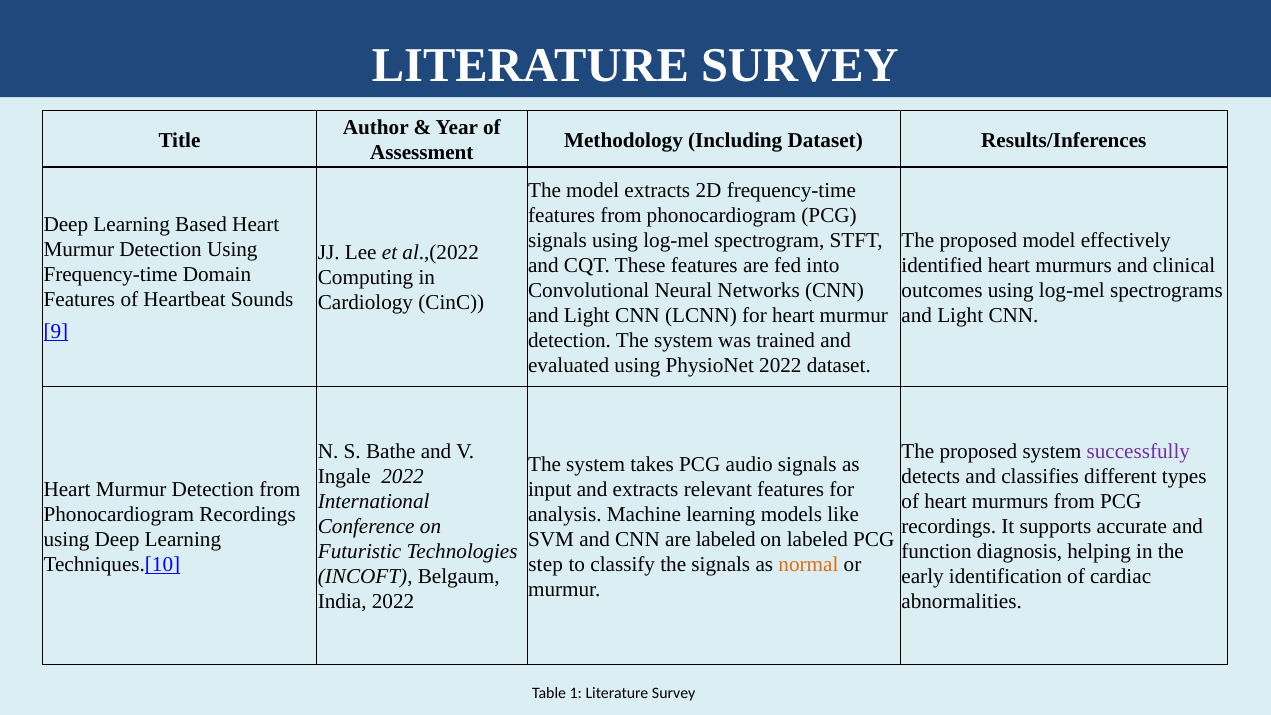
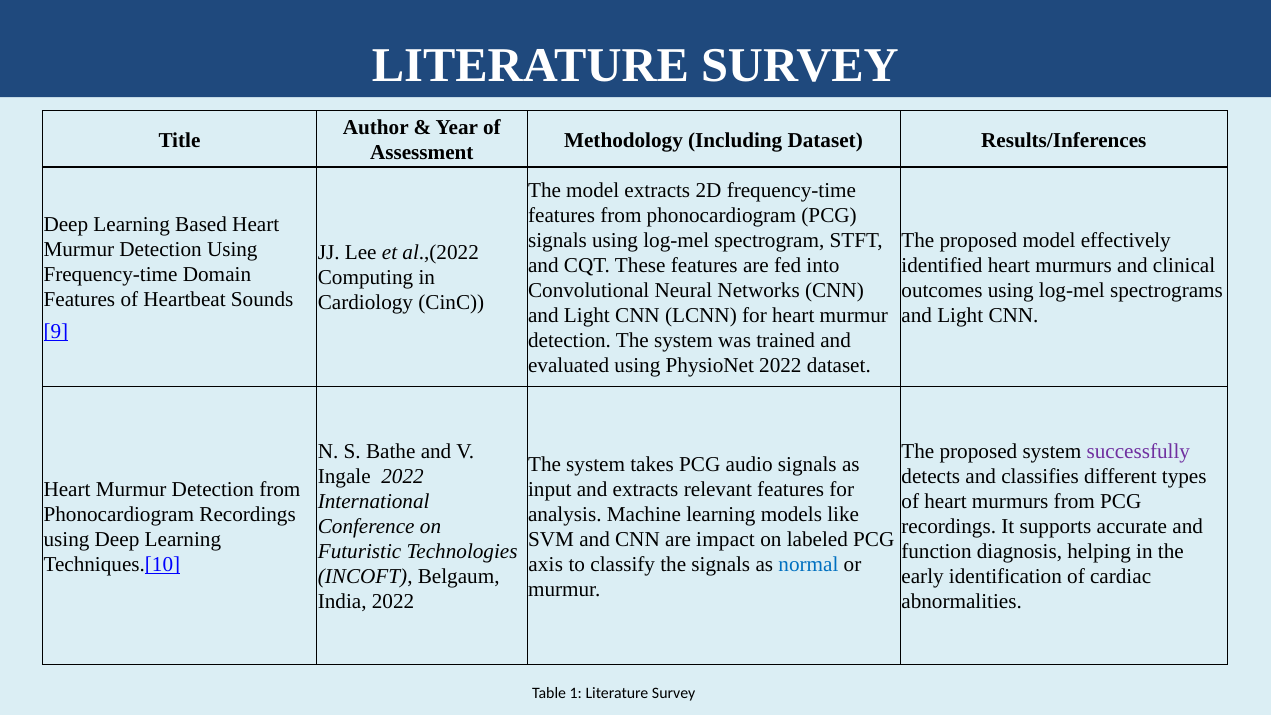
are labeled: labeled -> impact (726, 539)
step: step -> axis (546, 564)
normal colour: orange -> blue (808, 564)
